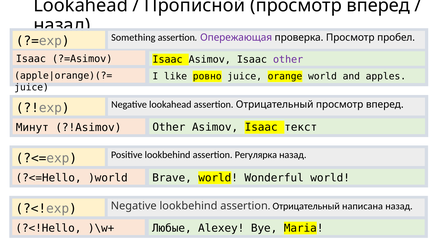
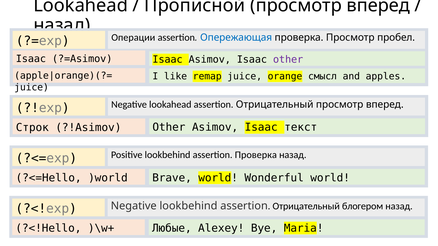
Something: Something -> Операции (133, 38)
Опережающая colour: purple -> blue (236, 38)
ровно: ровно -> remap (207, 77)
orange world: world -> смысл (323, 77)
Минут: Минут -> Строк (32, 128)
assertion Регулярка: Регулярка -> Проверка (256, 155)
написана: написана -> блогером (363, 206)
